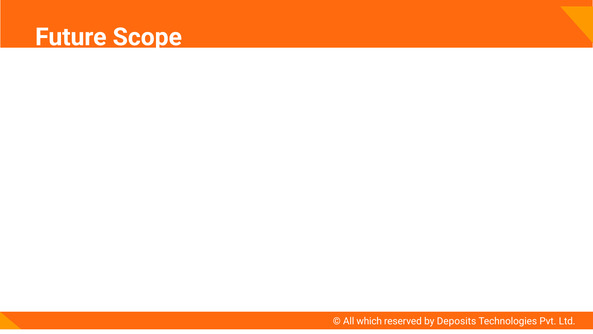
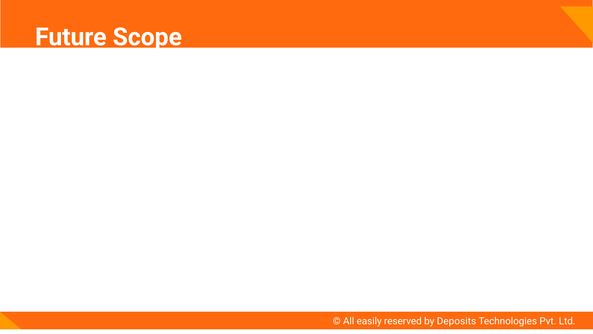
which: which -> easily (369, 321)
